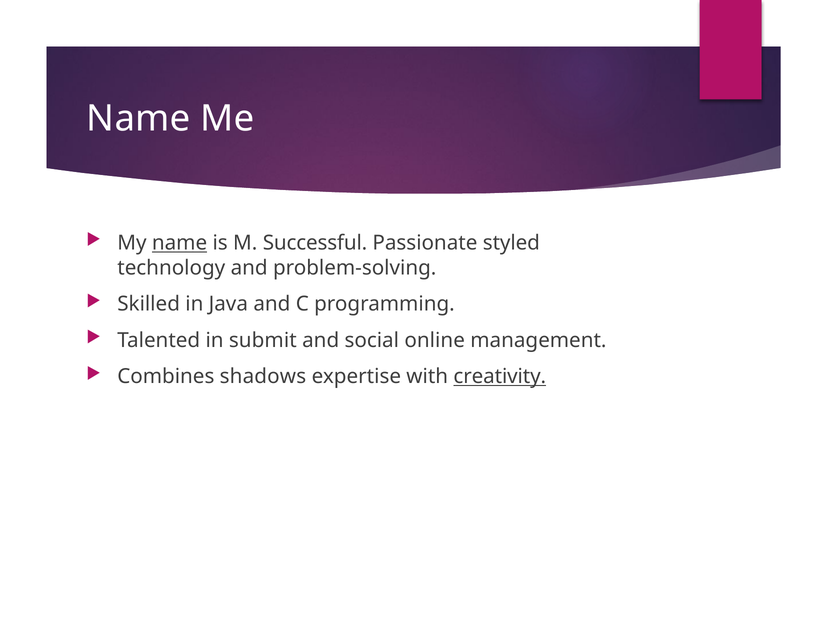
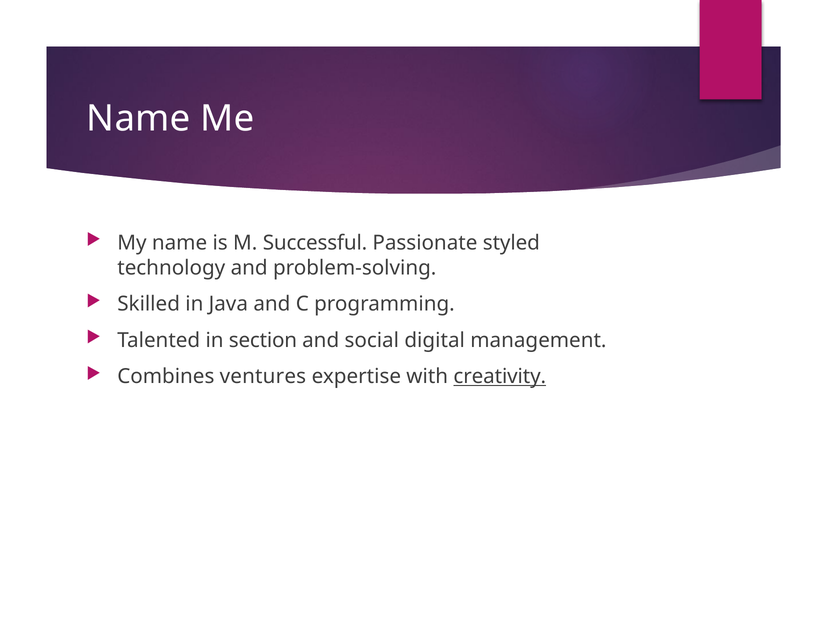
name underline: present -> none (180, 243)
submit: submit -> section (263, 340)
online: online -> digital (435, 340)
shadows: shadows -> ventures (263, 376)
